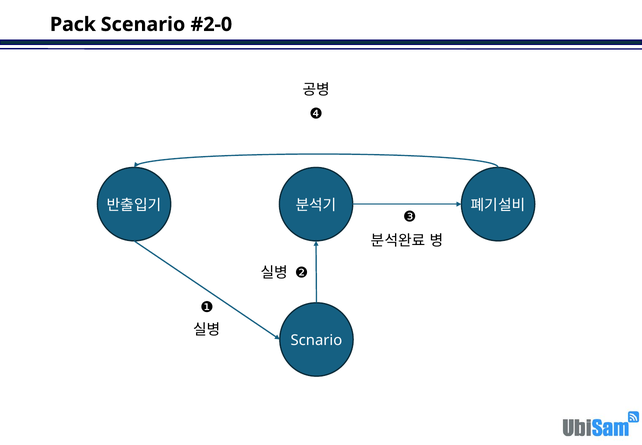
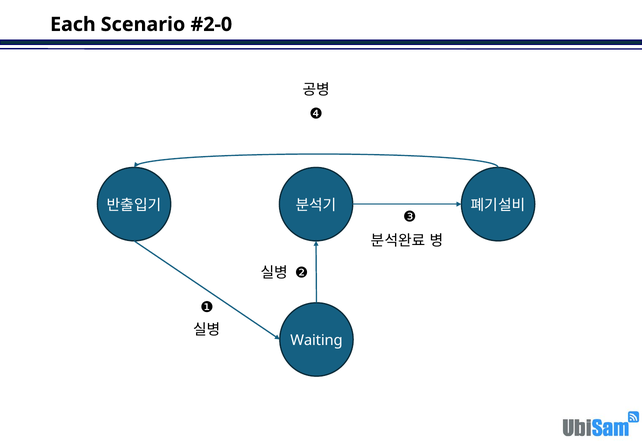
Pack: Pack -> Each (73, 24)
Scnario: Scnario -> Waiting (317, 340)
